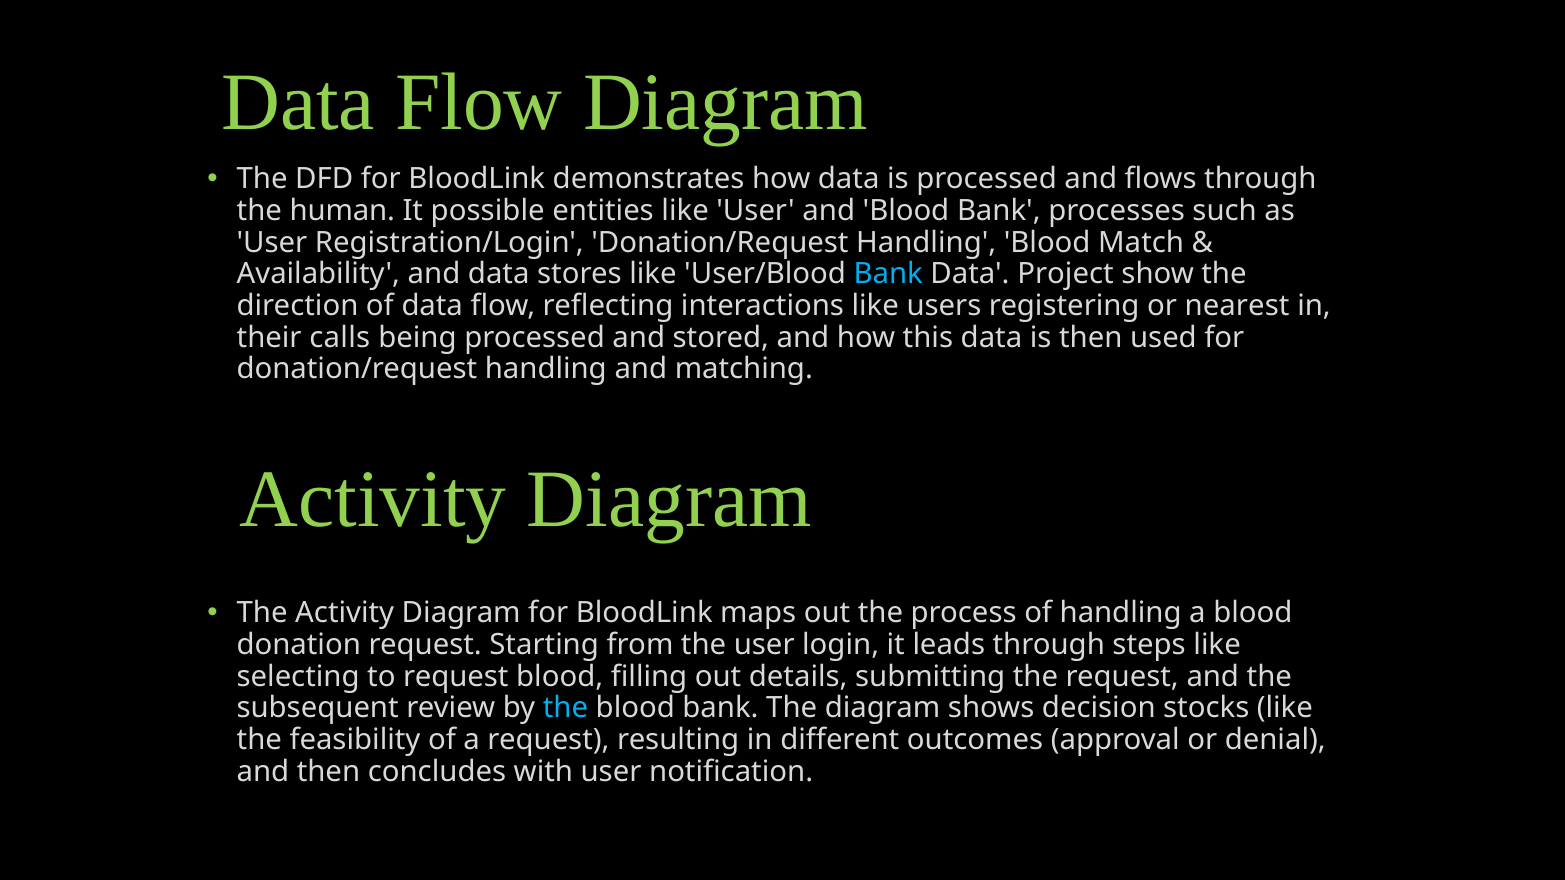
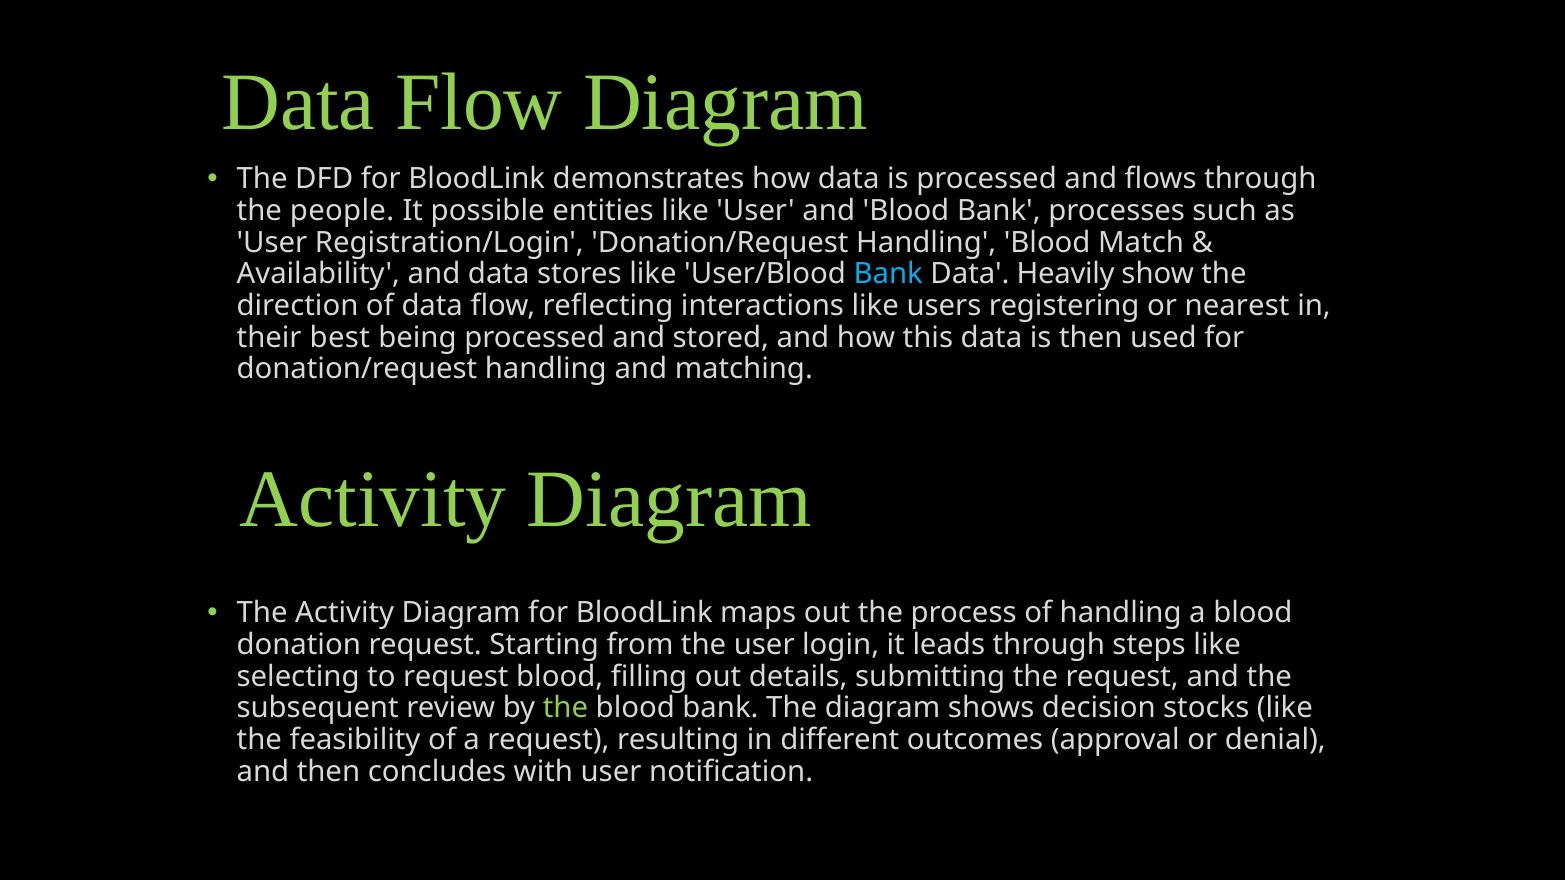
human: human -> people (342, 211)
Project: Project -> Heavily (1066, 274)
calls: calls -> best (340, 338)
the colour: light blue -> light green (566, 709)
